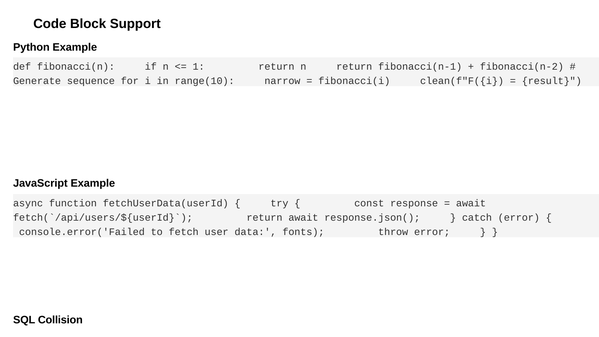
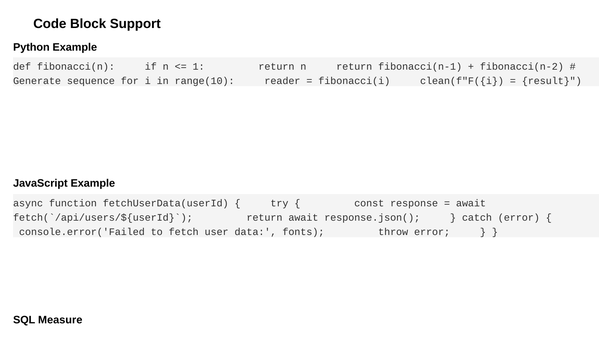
narrow: narrow -> reader (282, 81)
Collision: Collision -> Measure (60, 320)
